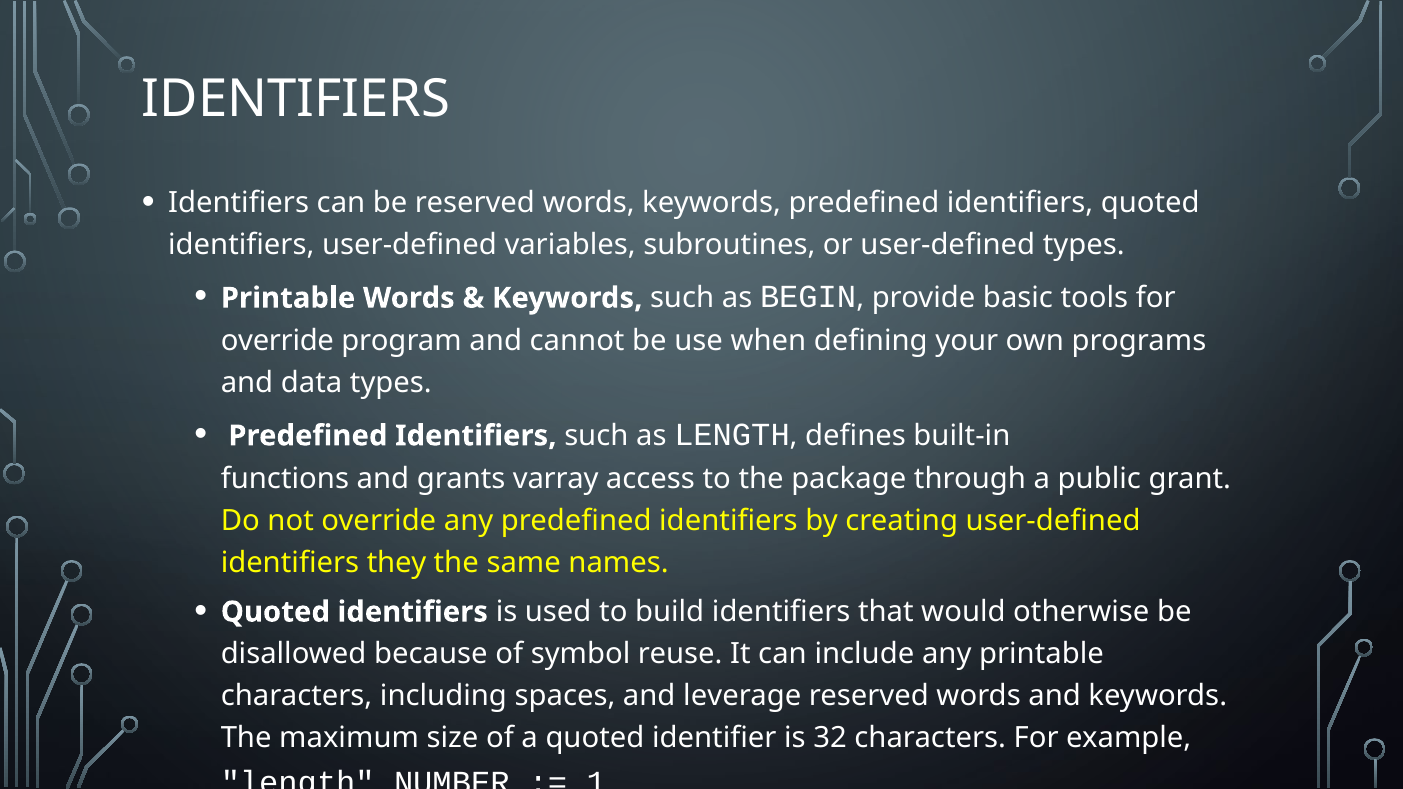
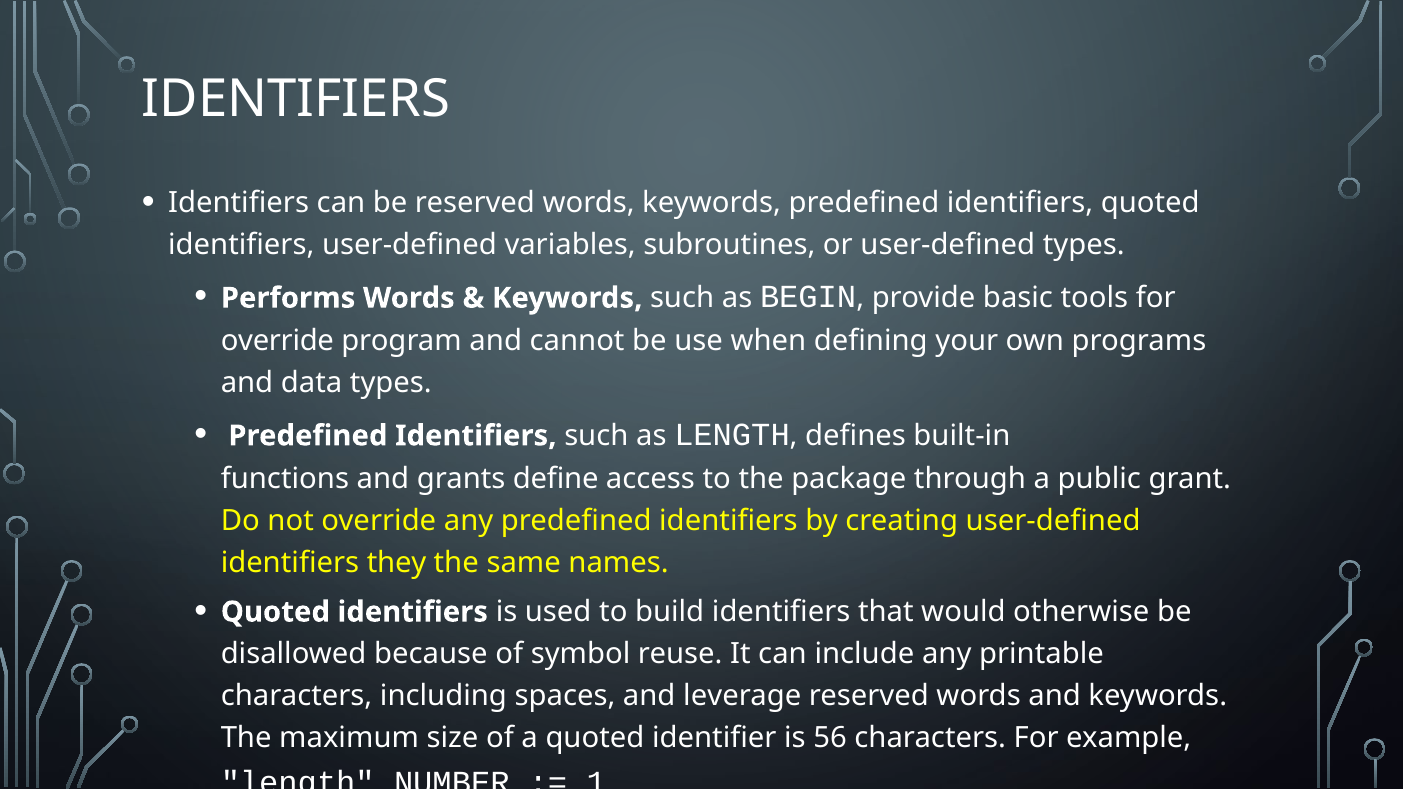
Printable: Printable -> Performs (288, 298)
varray: varray -> define (556, 479)
32: 32 -> 56 (830, 738)
